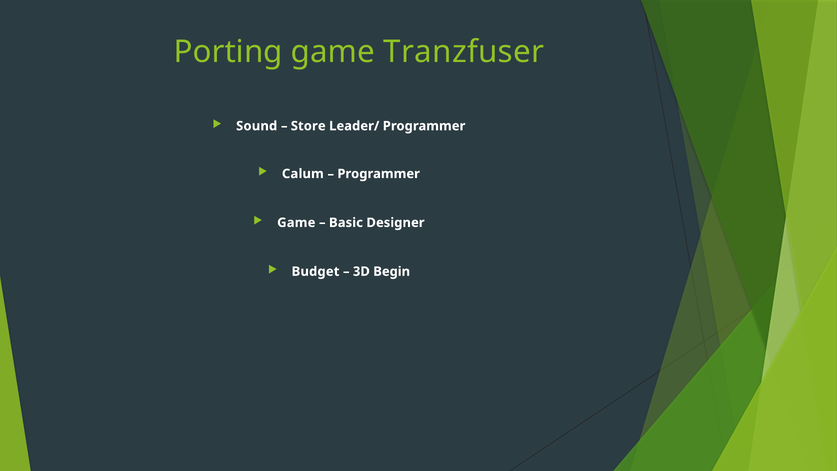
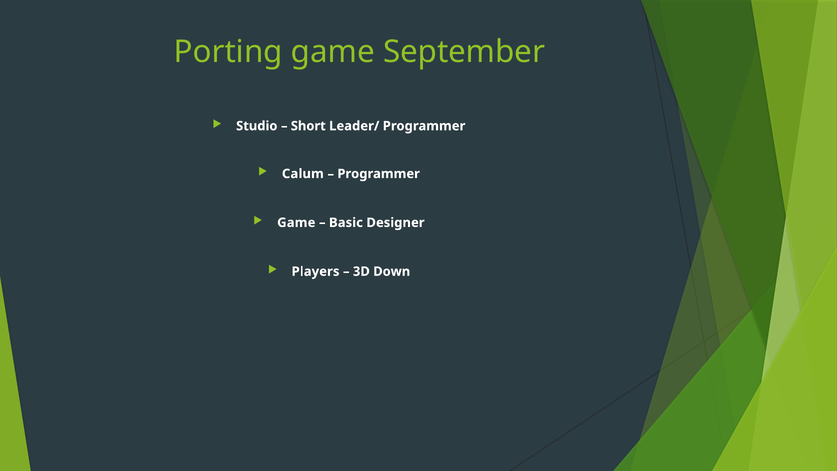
Tranzfuser: Tranzfuser -> September (464, 52)
Sound: Sound -> Studio (257, 126)
Store: Store -> Short (308, 126)
Budget: Budget -> Players (316, 271)
Begin: Begin -> Down (392, 271)
